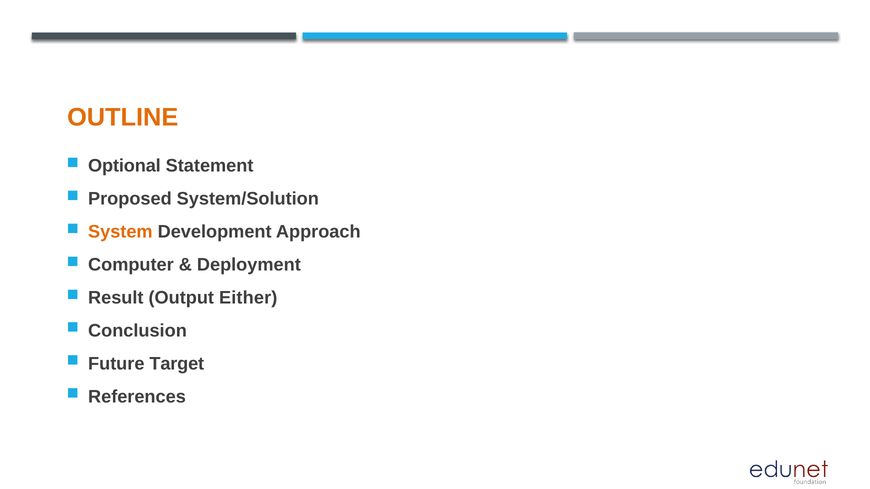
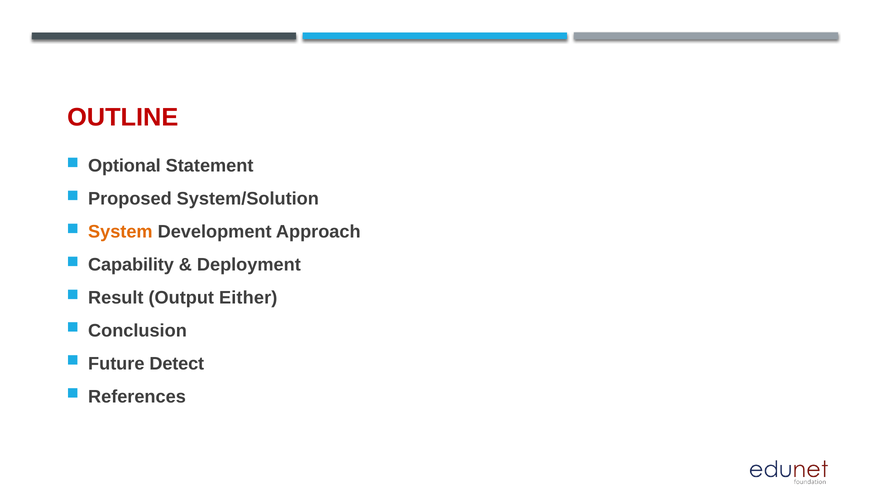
OUTLINE colour: orange -> red (123, 118)
Computer: Computer -> Capability (131, 265)
Target: Target -> Detect (177, 364)
